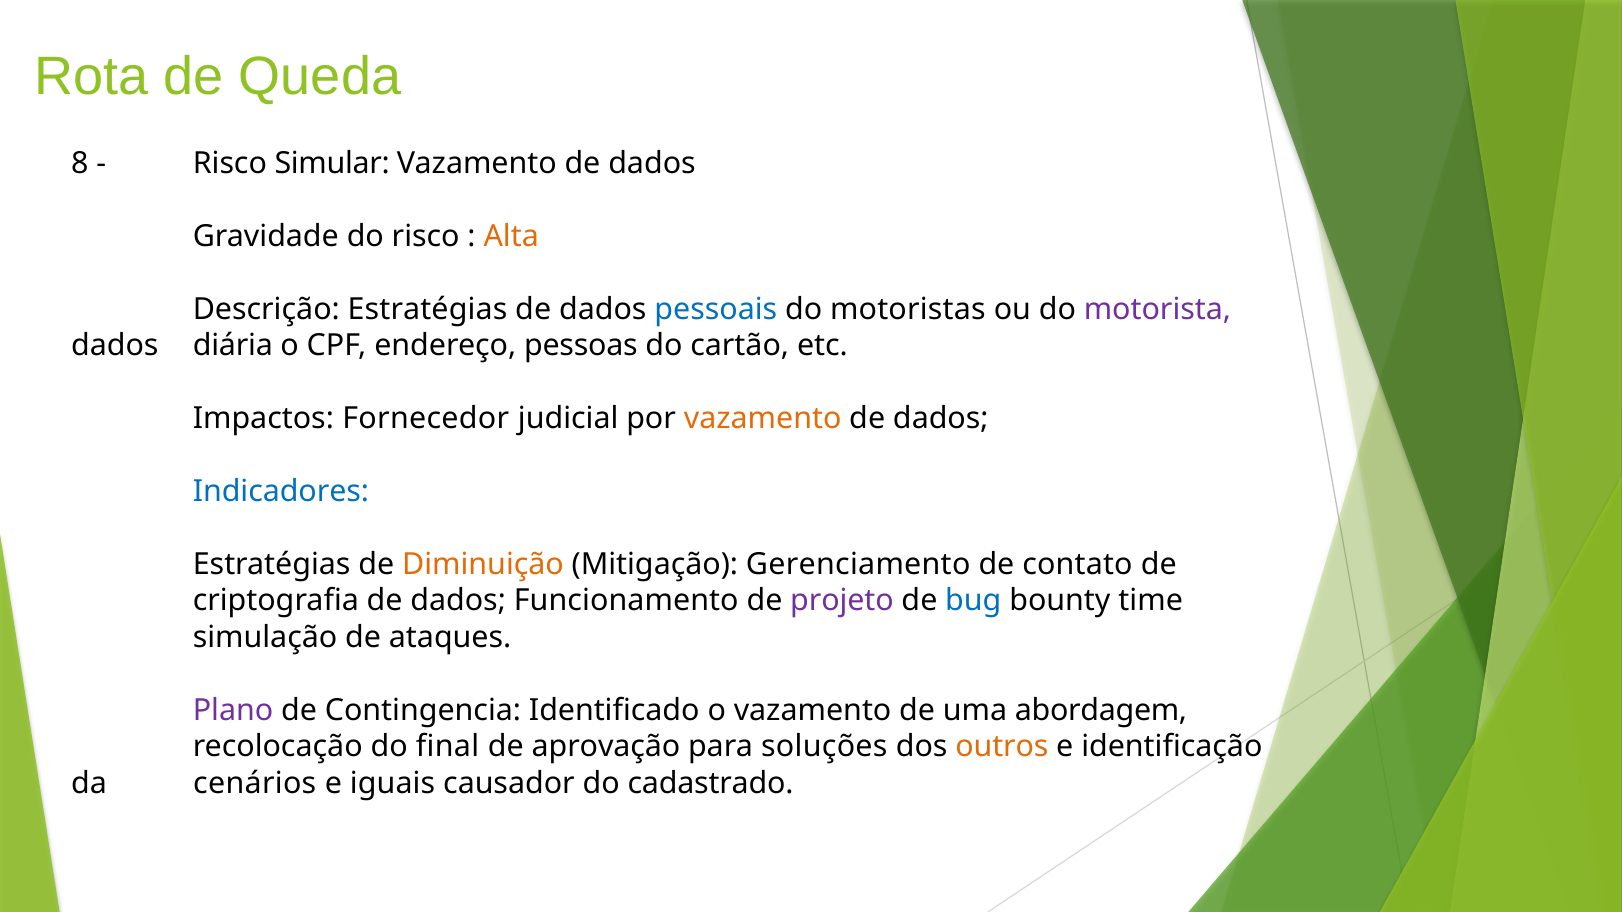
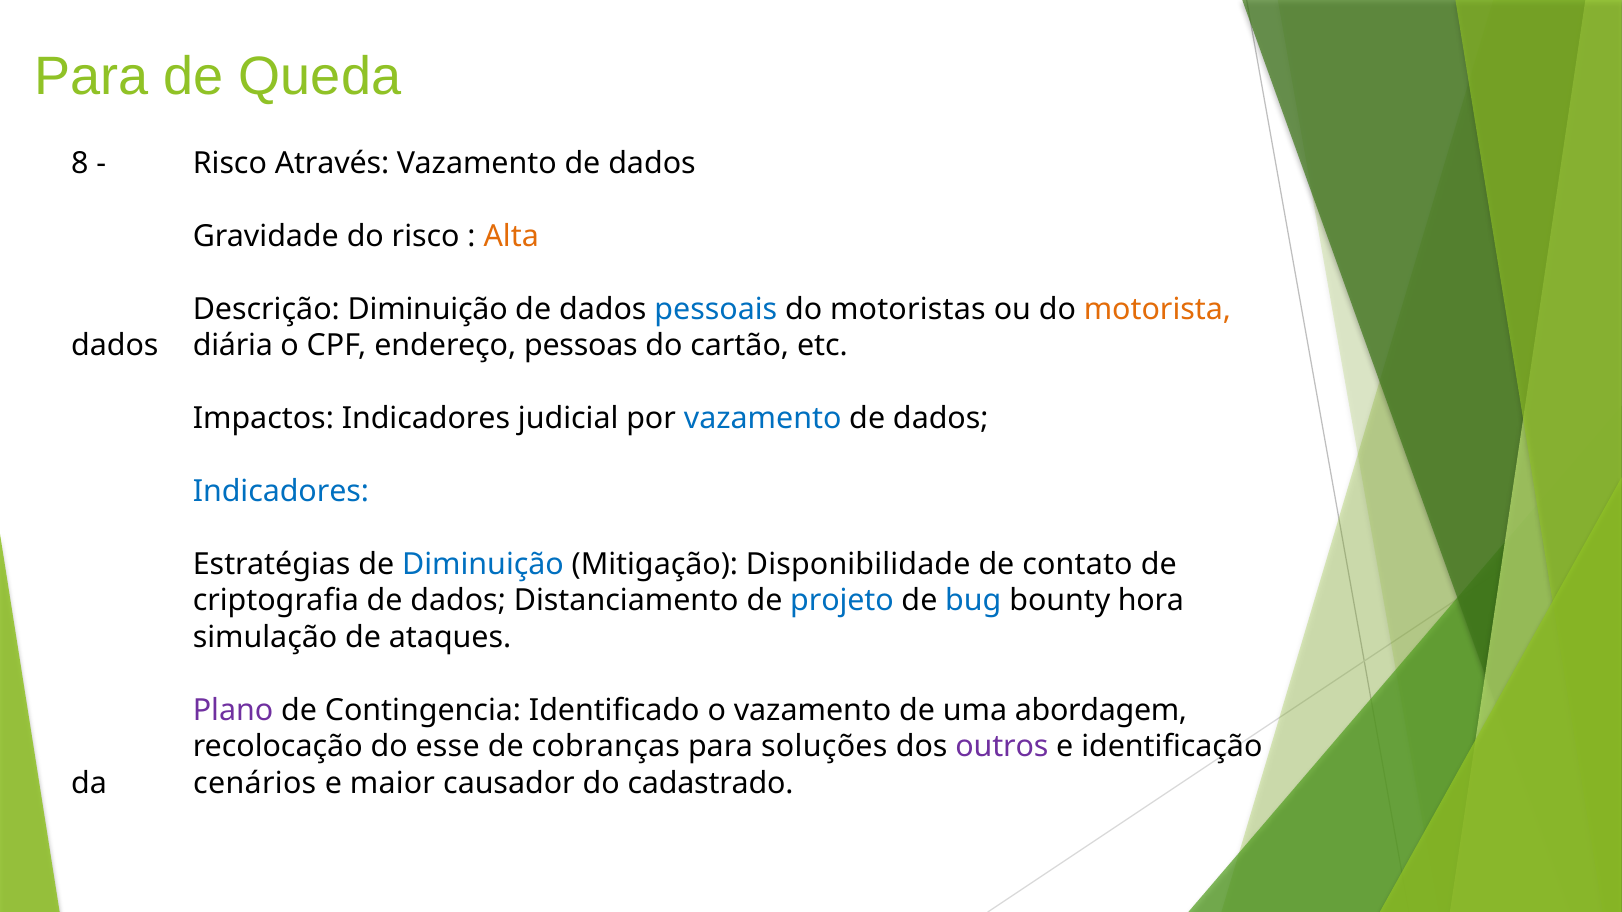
Rota: Rota -> Para (92, 77)
Simular: Simular -> Através (332, 163)
Descrição Estratégias: Estratégias -> Diminuição (428, 309)
motorista colour: purple -> orange (1157, 309)
Impactos Fornecedor: Fornecedor -> Indicadores (426, 419)
vazamento colour: orange -> blue (763, 419)
Diminuição colour: orange -> blue (483, 565)
Gerenciamento: Gerenciamento -> Disponibilidade (858, 565)
Funcionamento: Funcionamento -> Distanciamento (626, 601)
projeto colour: purple -> blue (842, 601)
time: time -> hora (1151, 601)
final: final -> esse (448, 747)
aprovação: aprovação -> cobranças (606, 747)
outros colour: orange -> purple (1002, 747)
iguais: iguais -> maior (393, 784)
